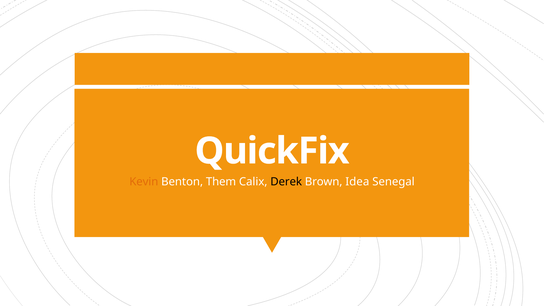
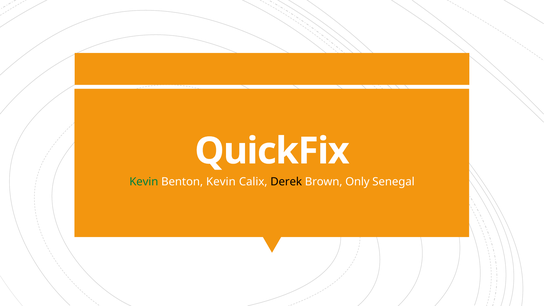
Kevin colour: orange -> green (144, 182)
Benton Them: Them -> Kevin (221, 182)
Idea: Idea -> Only (357, 182)
